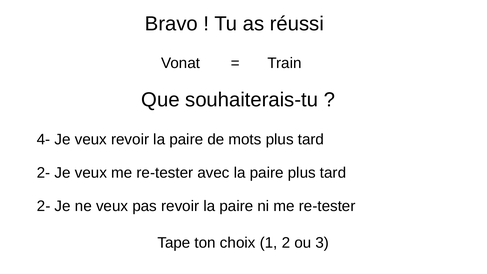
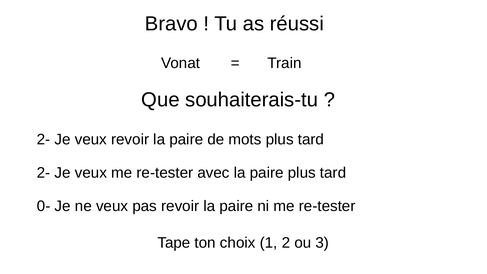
4-: 4- -> 2- (43, 139)
2-: 2- -> 0- (44, 206)
